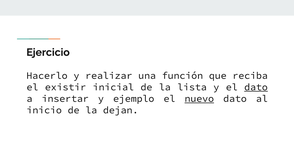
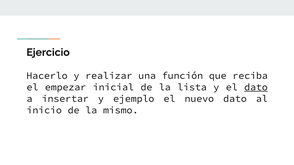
existir: existir -> empezar (66, 87)
nuevo underline: present -> none (199, 99)
dejan: dejan -> mismo (121, 110)
